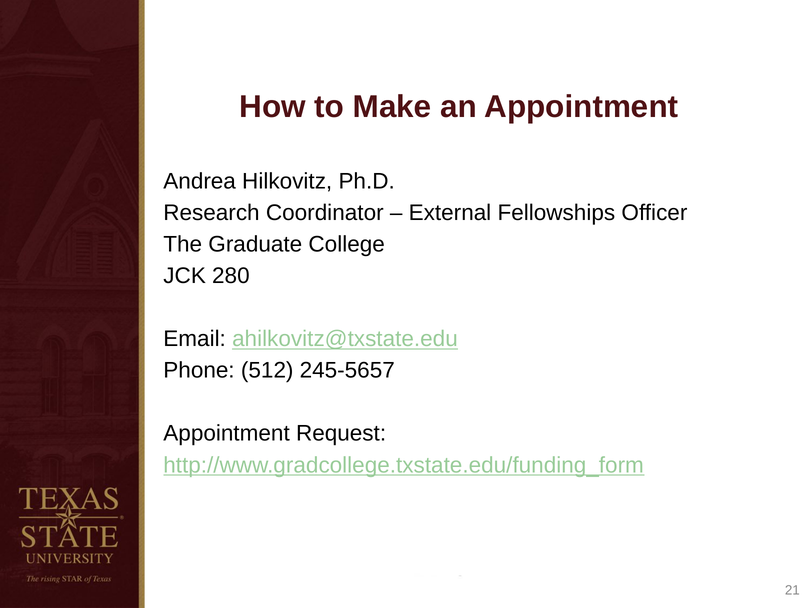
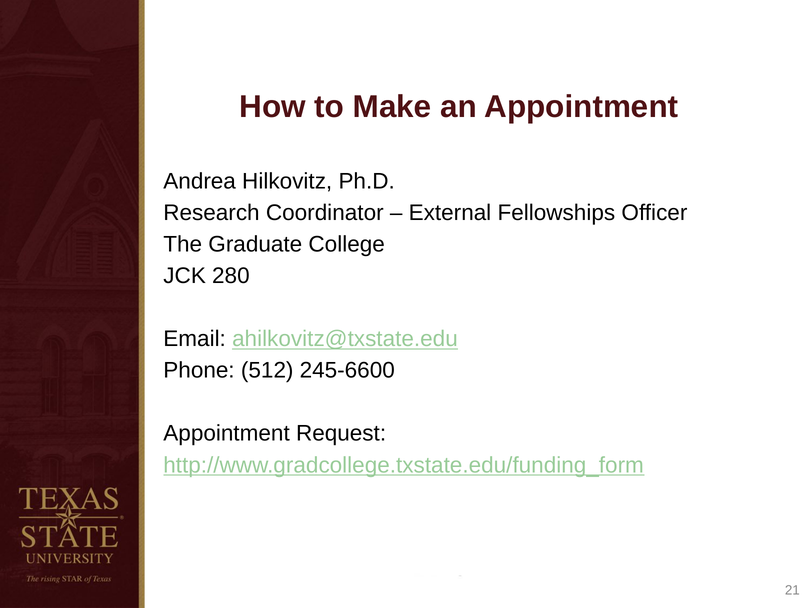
245-5657: 245-5657 -> 245-6600 (347, 370)
